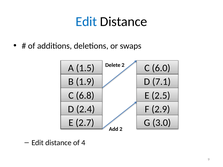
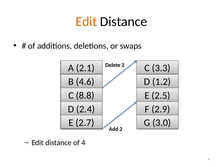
Edit colour: blue -> orange (86, 22)
1.5: 1.5 -> 2.1 (85, 68)
6.0: 6.0 -> 3.3 (161, 68)
1.9: 1.9 -> 4.6 (85, 82)
7.1: 7.1 -> 1.2 (162, 82)
6.8: 6.8 -> 8.8 (85, 96)
